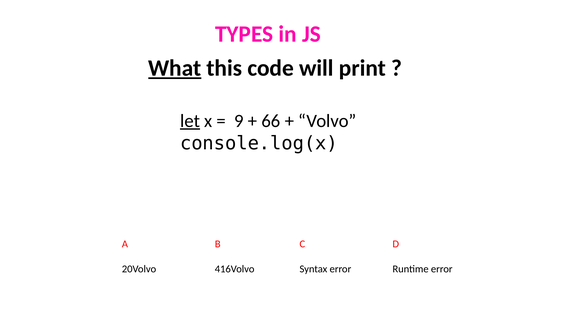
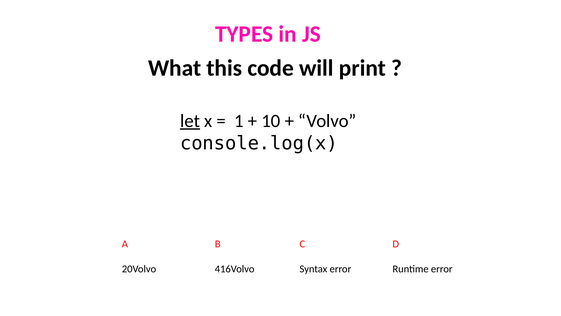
What underline: present -> none (175, 68)
9: 9 -> 1 (239, 121)
66: 66 -> 10 (271, 121)
